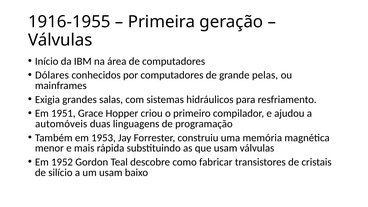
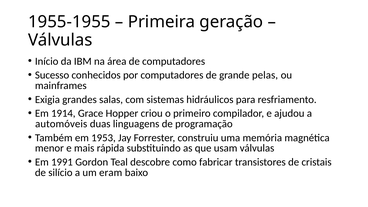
1916-1955: 1916-1955 -> 1955-1955 (69, 22)
Dólares: Dólares -> Sucesso (52, 75)
1951: 1951 -> 1914 (63, 113)
1952: 1952 -> 1991 (62, 162)
um usam: usam -> eram (111, 172)
